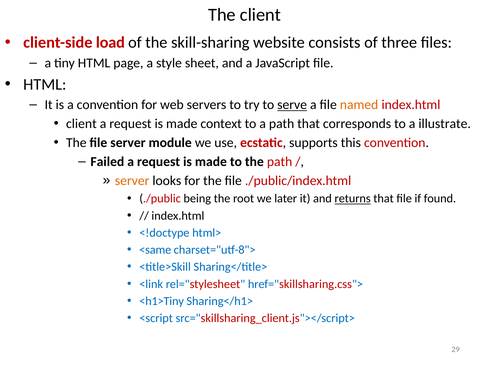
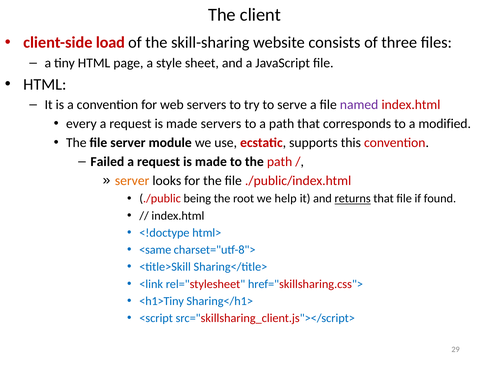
serve underline: present -> none (292, 105)
named colour: orange -> purple (359, 105)
client: client -> every (81, 124)
made context: context -> servers (221, 124)
illustrate: illustrate -> modified (445, 124)
later: later -> help (286, 199)
